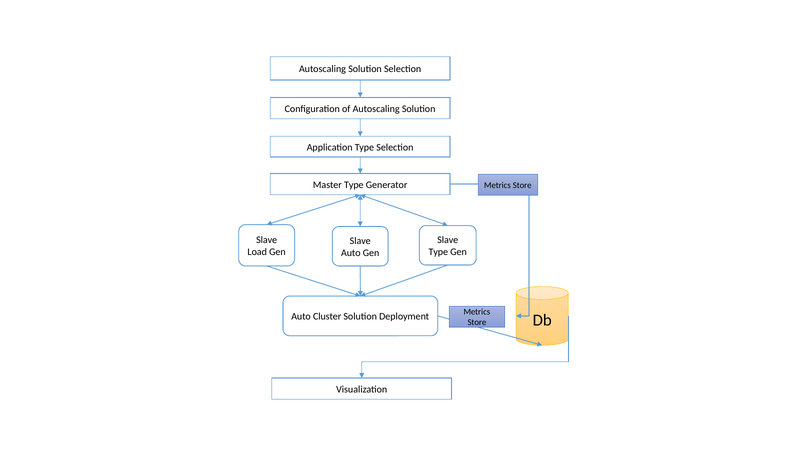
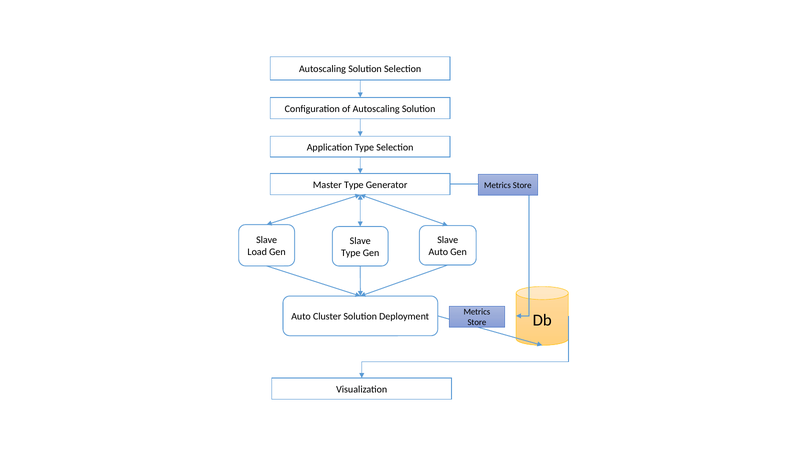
Type: Type -> Auto (438, 252)
Auto: Auto -> Type (351, 253)
